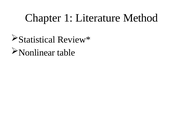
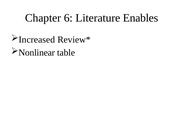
1: 1 -> 6 (68, 18)
Method: Method -> Enables (141, 18)
Statistical: Statistical -> Increased (37, 40)
